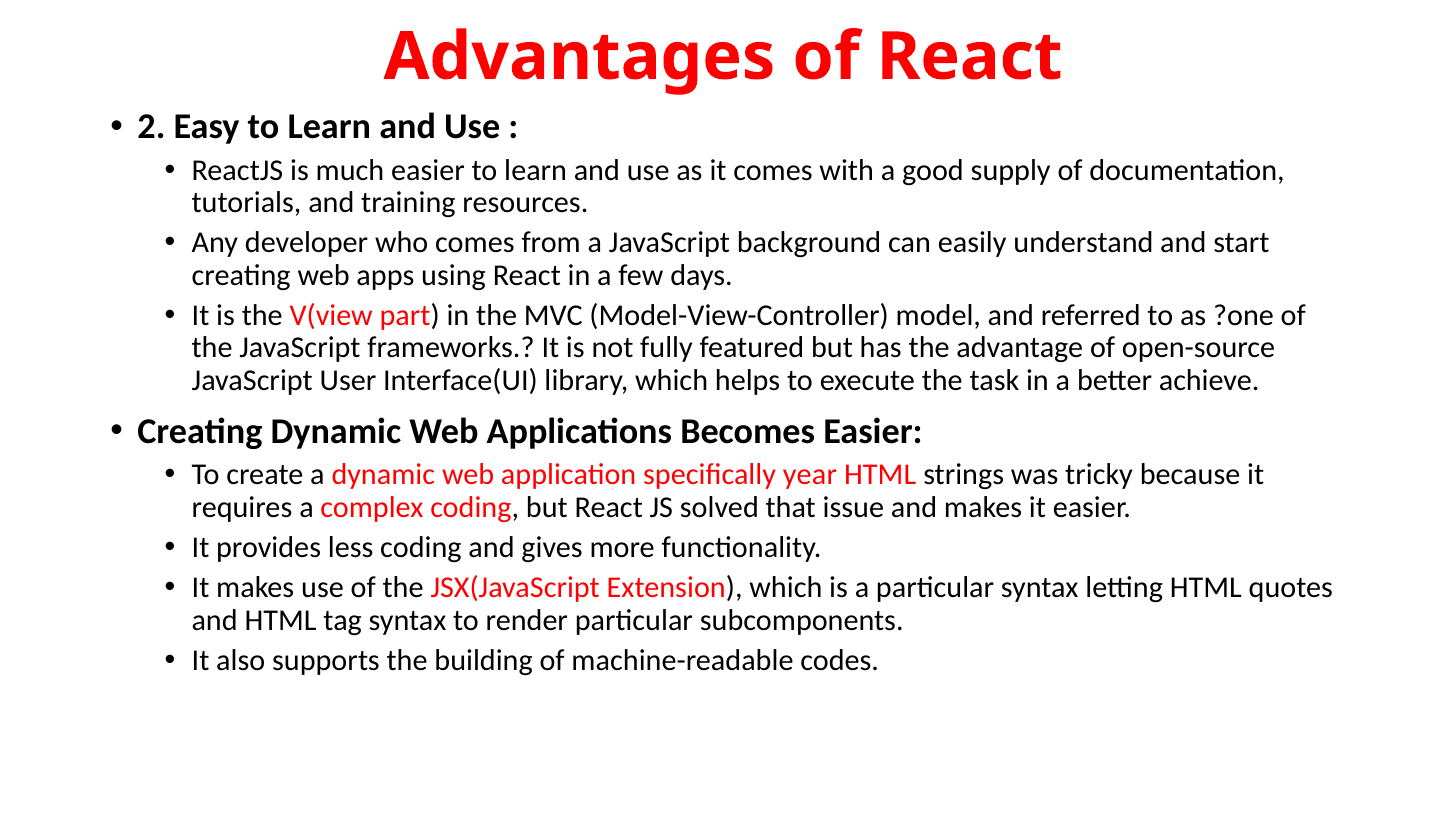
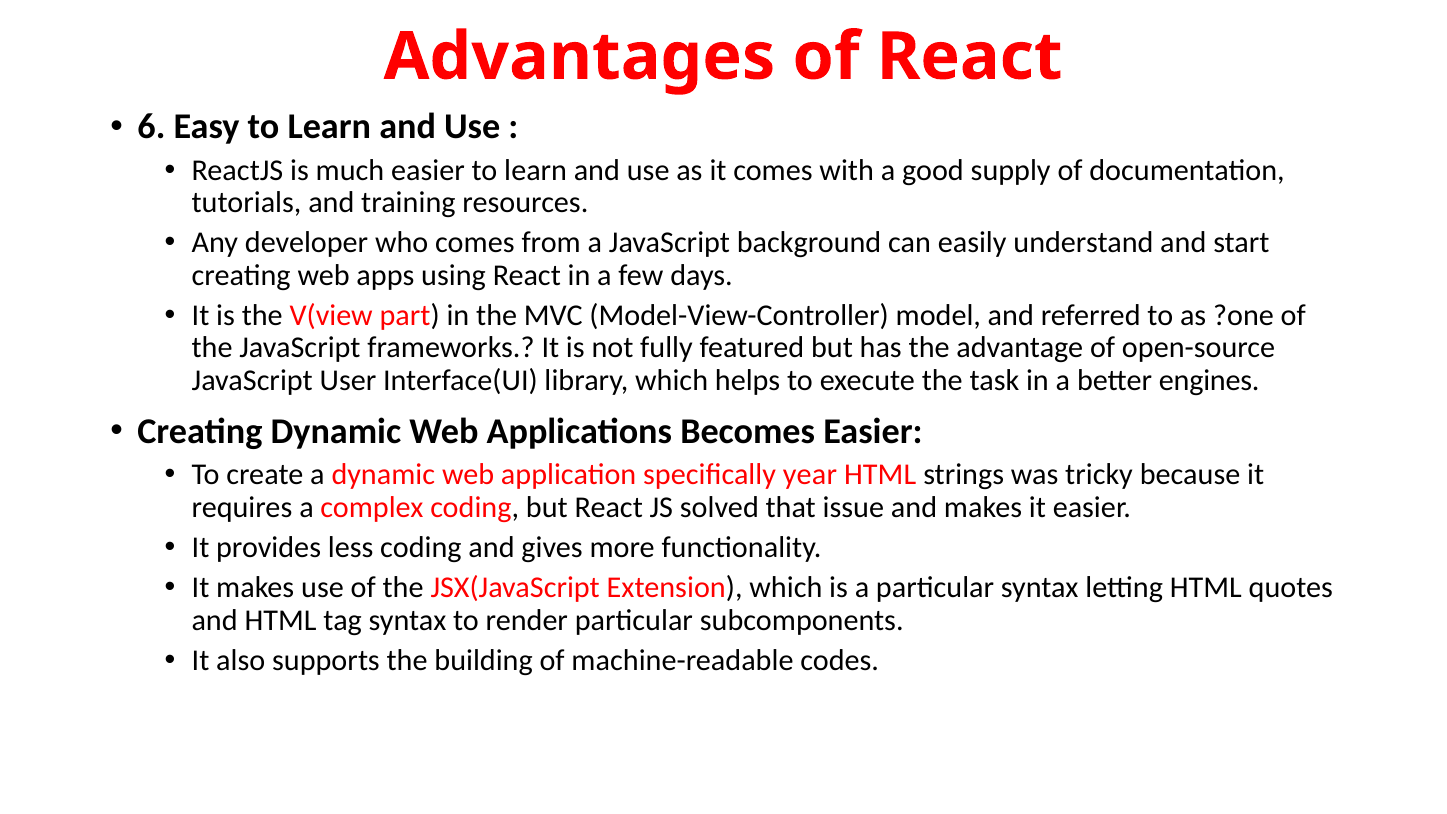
2: 2 -> 6 (151, 127)
achieve: achieve -> engines (1209, 381)
